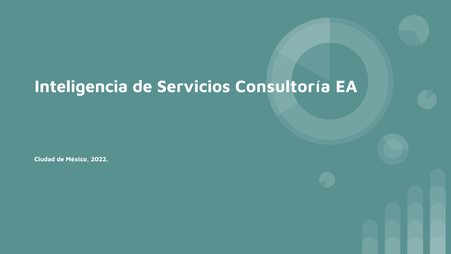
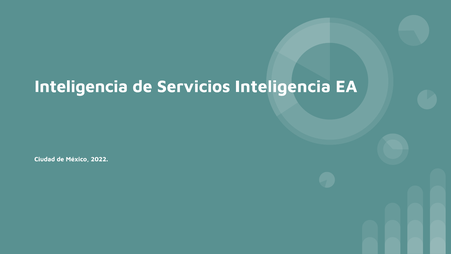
Servicios Consultoría: Consultoría -> Inteligencia (283, 86)
